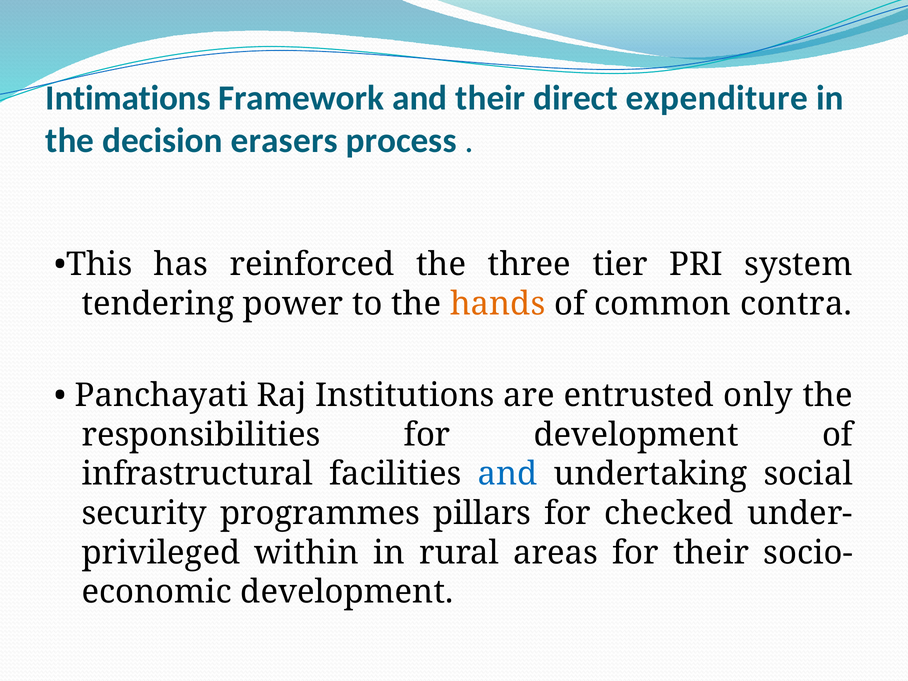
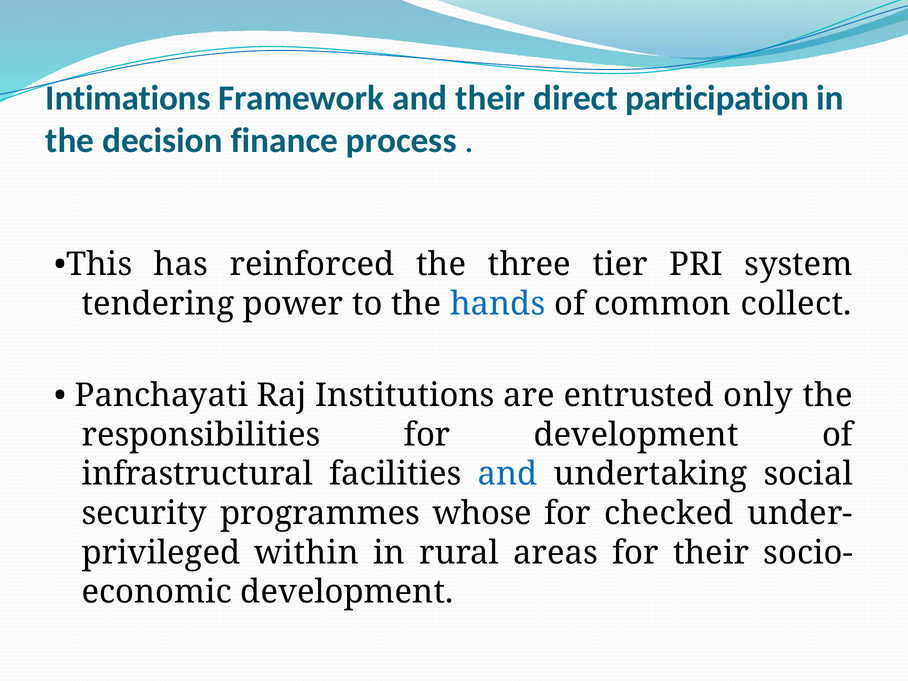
expenditure: expenditure -> participation (717, 98)
erasers: erasers -> finance (284, 140)
hands colour: orange -> blue (498, 304)
contra: contra -> collect (796, 304)
pillars: pillars -> whose (482, 513)
